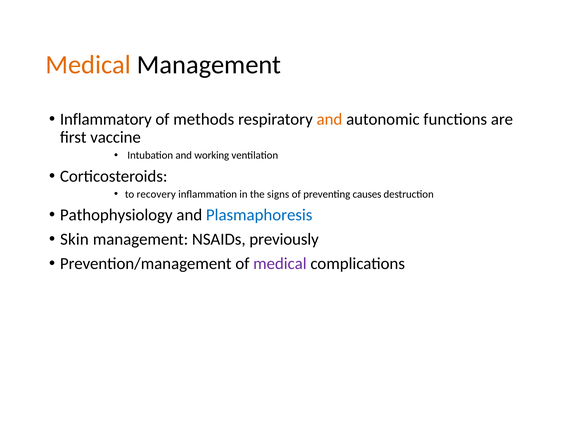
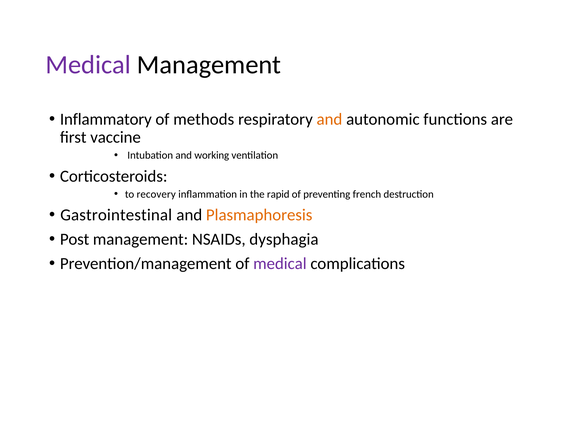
Medical colour: orange -> purple (88, 65)
signs: signs -> rapid (278, 194)
causes: causes -> french (367, 194)
Pathophysiology: Pathophysiology -> Gastrointestinal (116, 215)
Plasmaphoresis colour: blue -> orange (259, 215)
Skin: Skin -> Post (75, 240)
previously: previously -> dysphagia (284, 240)
